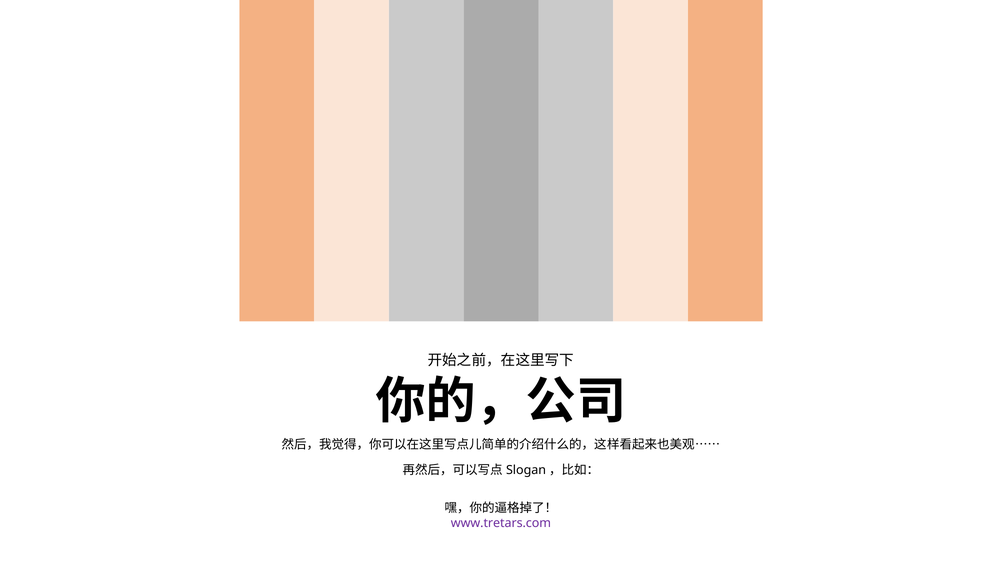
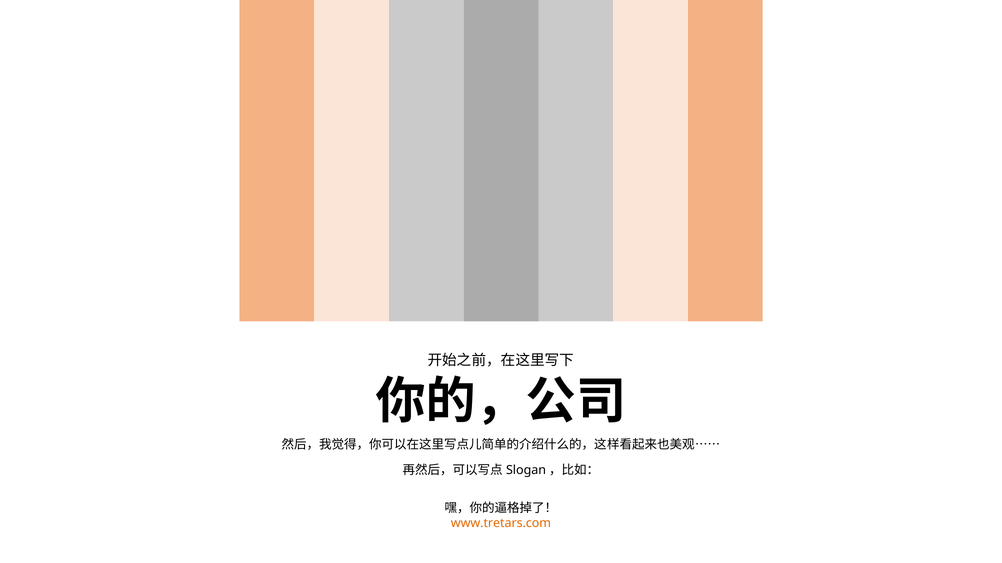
www.tretars.com colour: purple -> orange (501, 523)
